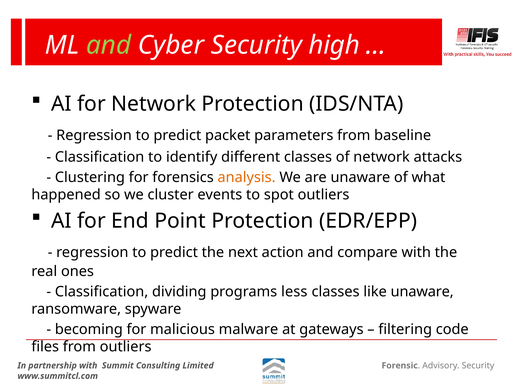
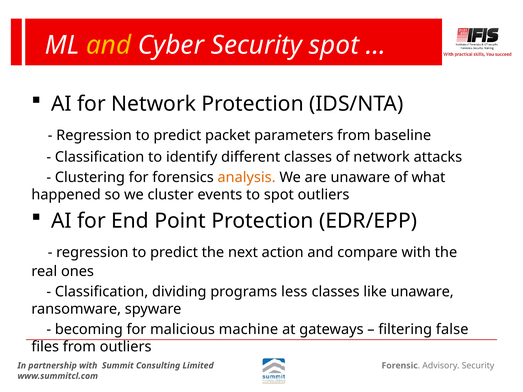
and colour: light green -> yellow (109, 45)
Security high: high -> spot (334, 45)
malware: malware -> machine (248, 330)
code: code -> false (452, 330)
